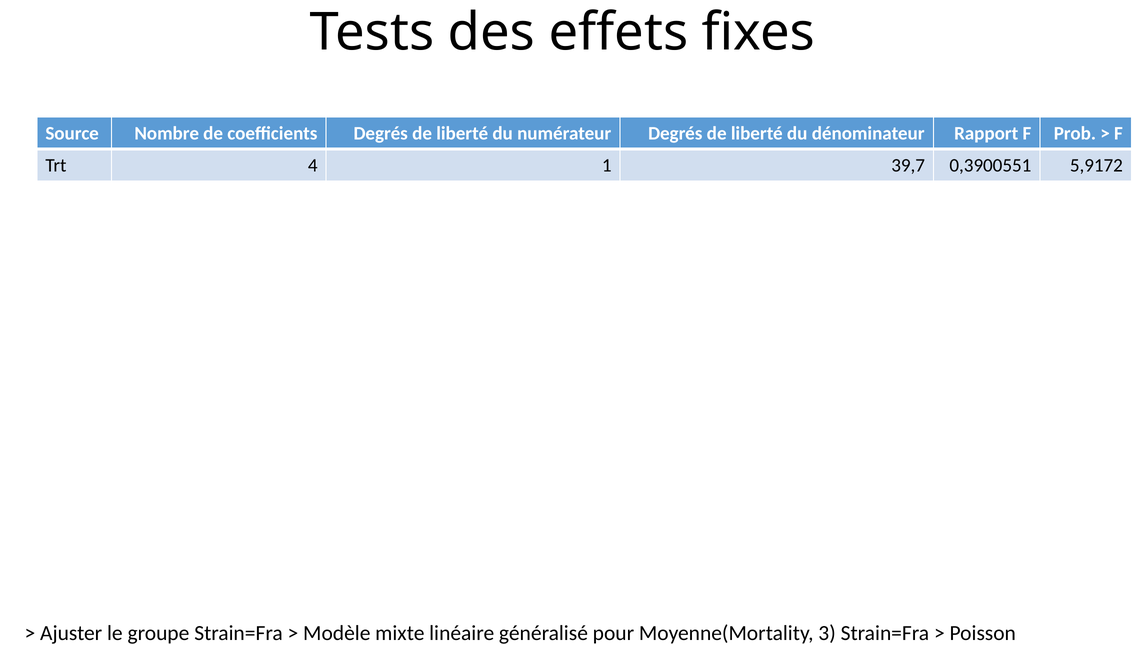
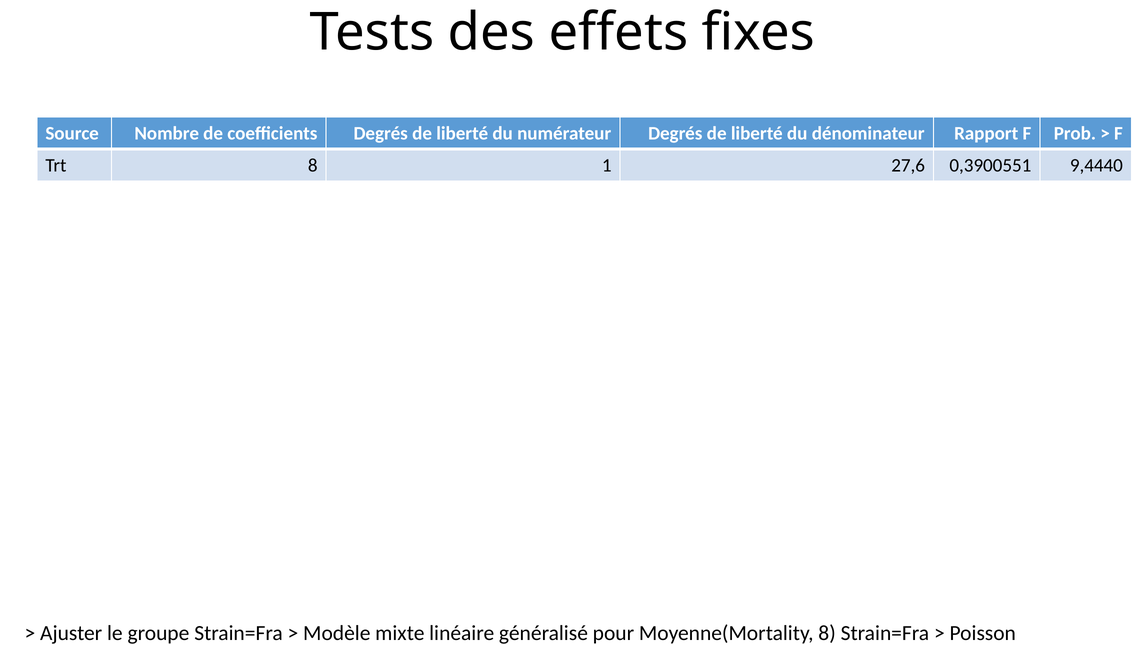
Trt 4: 4 -> 8 (313, 165)
39,7: 39,7 -> 27,6 (908, 165)
5,9172: 5,9172 -> 9,4440 (1096, 165)
Moyenne(Mortality 3: 3 -> 8 (827, 633)
